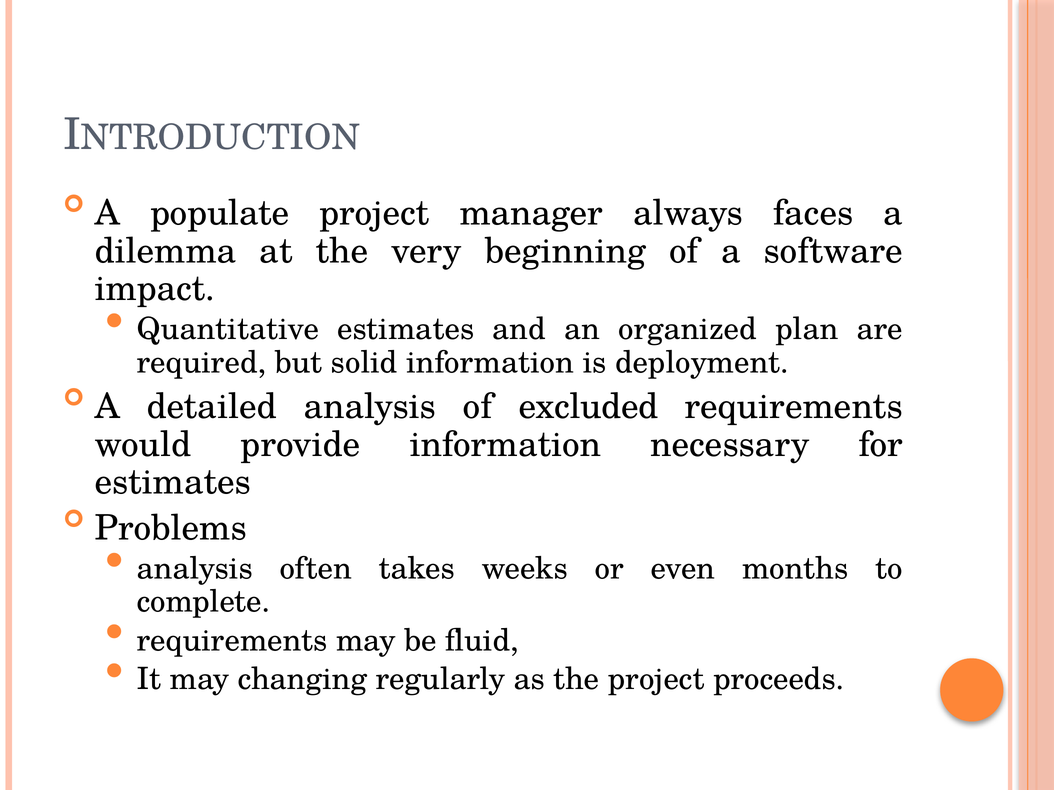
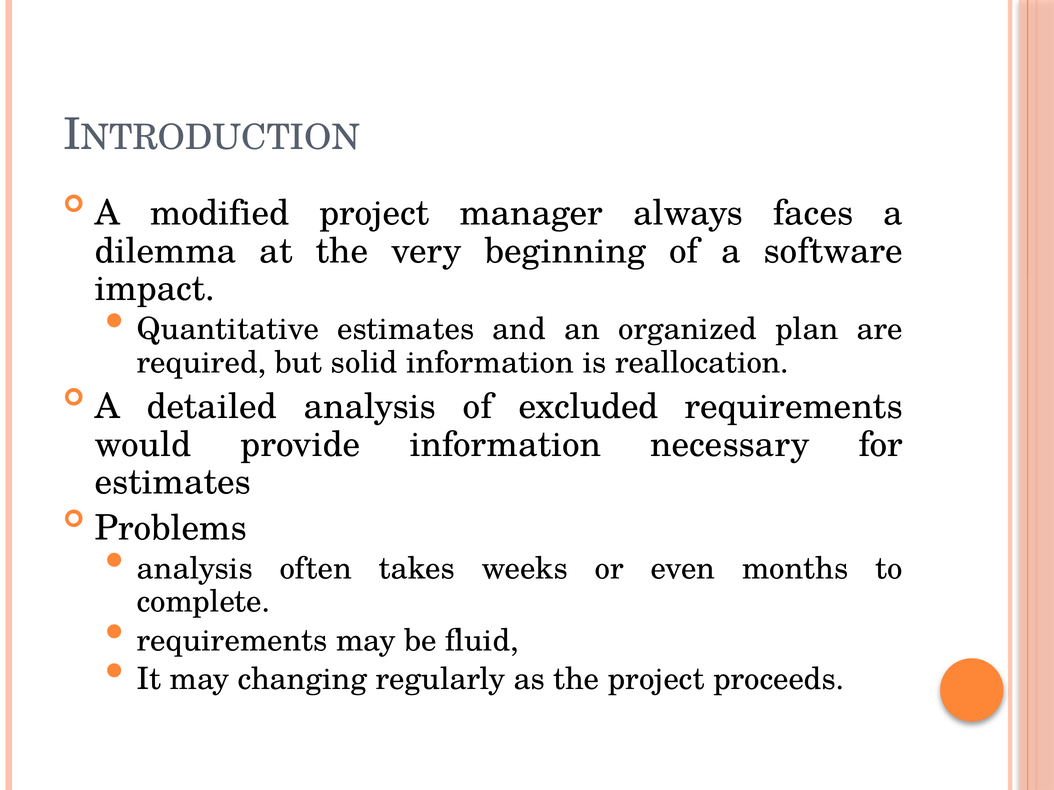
populate: populate -> modified (220, 213)
deployment: deployment -> reallocation (702, 363)
